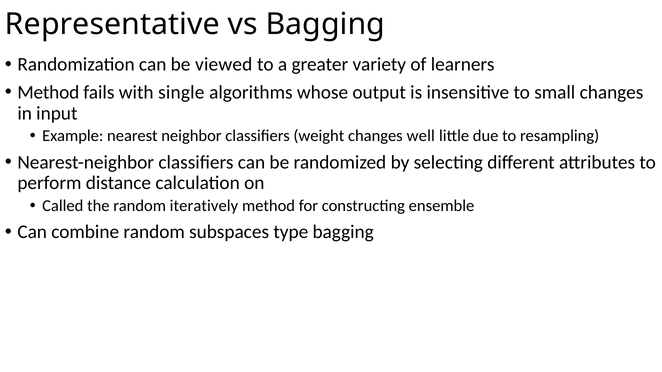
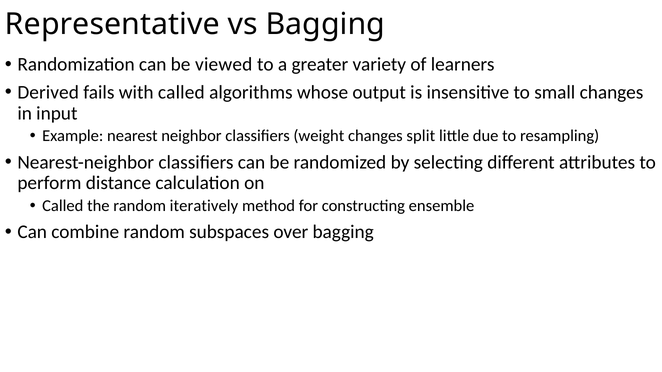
Method: Method -> Derived (48, 92)
with single: single -> called (181, 92)
well: well -> split (421, 136)
type: type -> over (291, 232)
